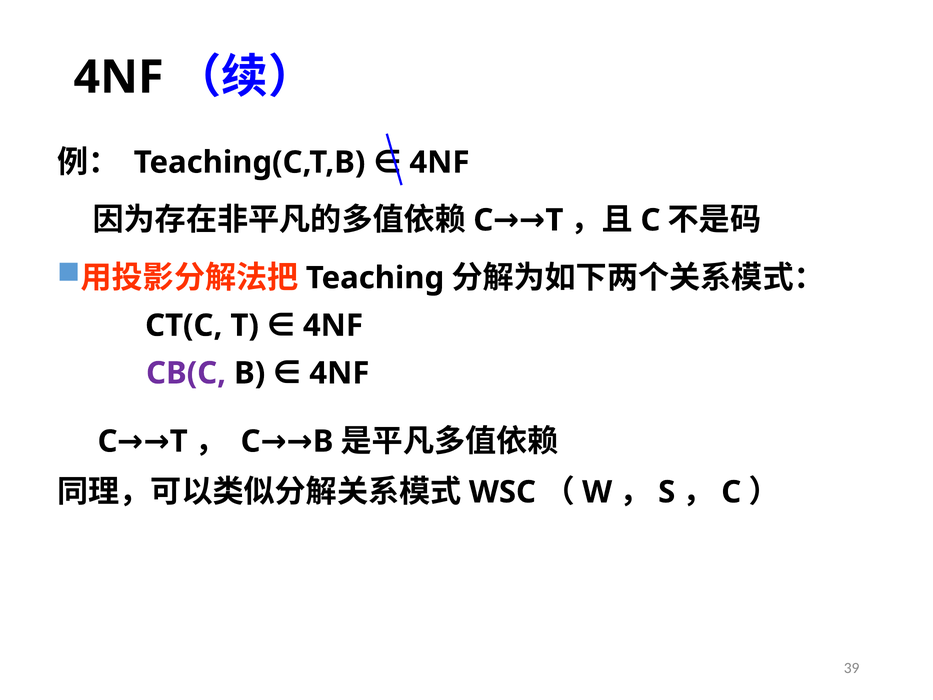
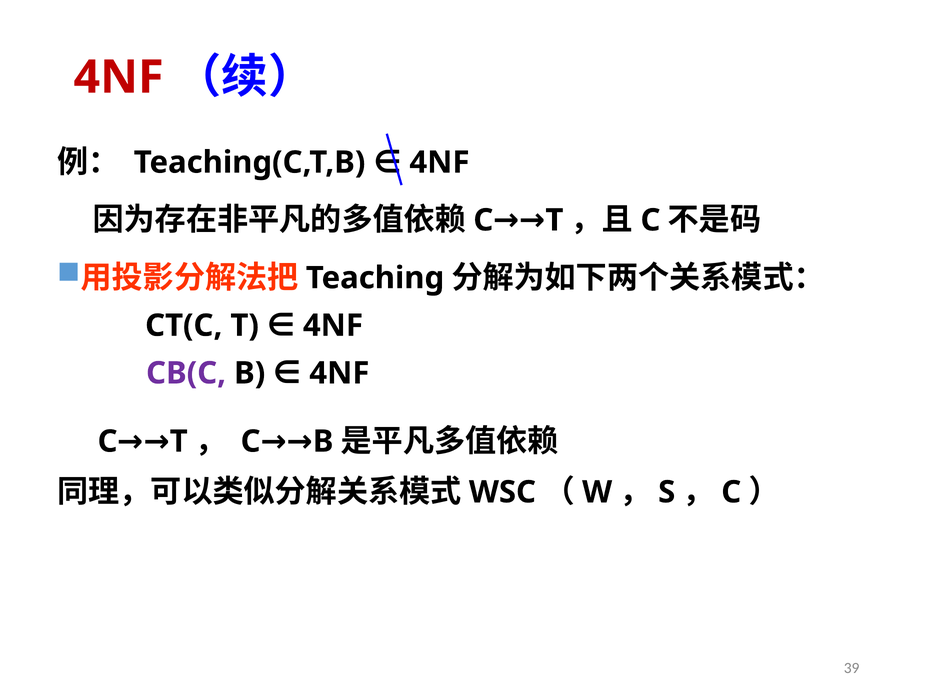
4NF colour: black -> red (119, 77)
